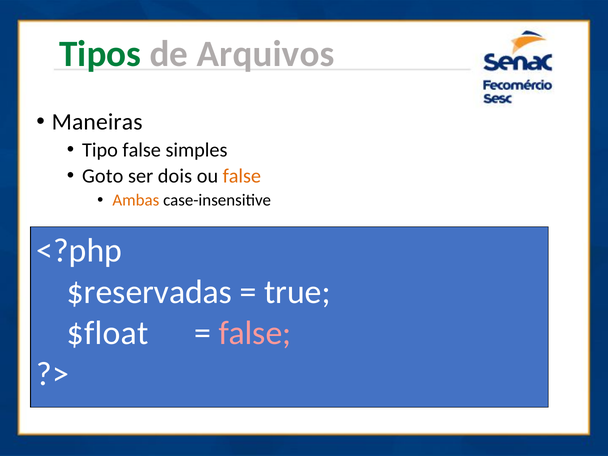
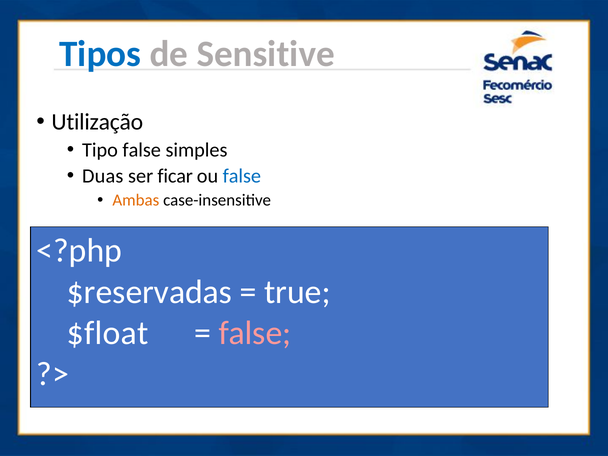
Tipos colour: green -> blue (100, 54)
Arquivos: Arquivos -> Sensitive (266, 54)
Maneiras: Maneiras -> Utilização (97, 122)
Goto: Goto -> Duas (103, 176)
dois: dois -> ficar (175, 176)
false colour: orange -> blue (242, 176)
